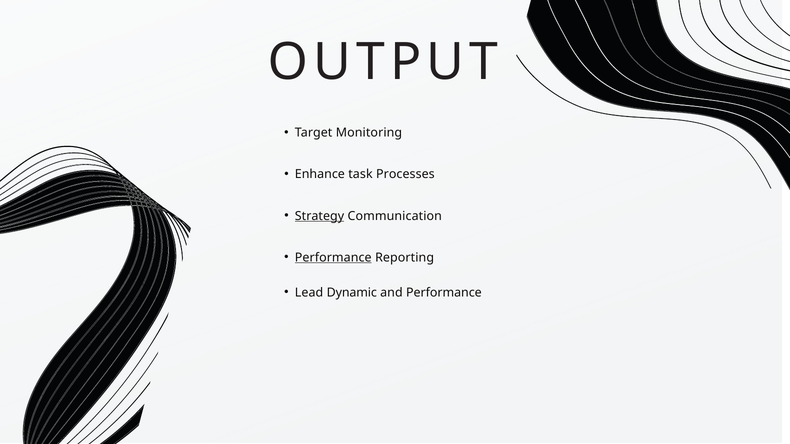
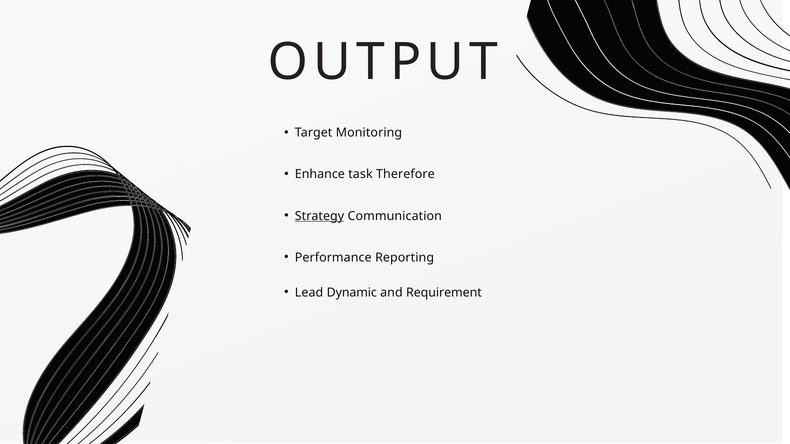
Processes: Processes -> Therefore (405, 174)
Performance underline: present -> none (333, 258)
and Performance: Performance -> Requirement (444, 293)
